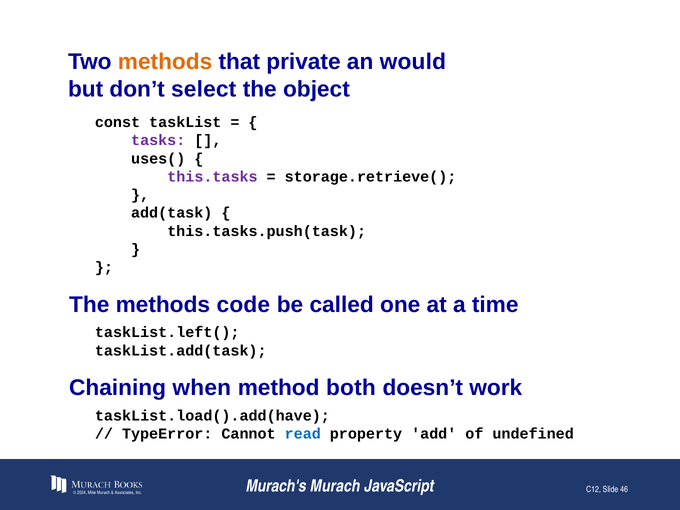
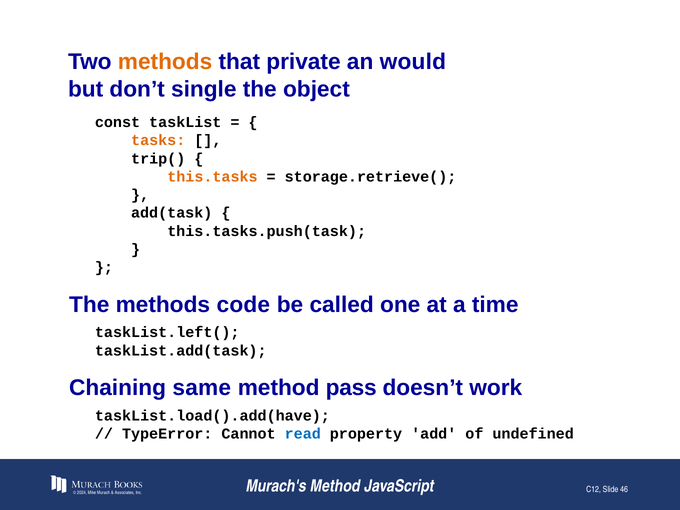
select: select -> single (204, 89)
tasks colour: purple -> orange (158, 140)
uses(: uses( -> trip( (158, 159)
this.tasks colour: purple -> orange (212, 177)
when: when -> same (202, 388)
both: both -> pass (351, 388)
Murach's Murach: Murach -> Method (335, 486)
